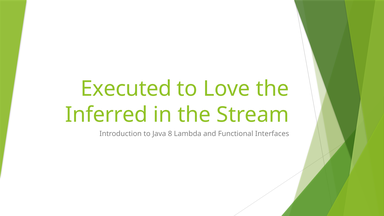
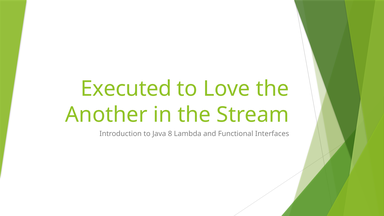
Inferred: Inferred -> Another (106, 115)
